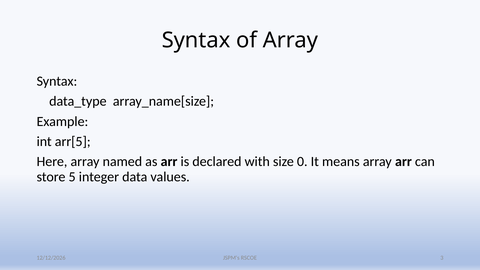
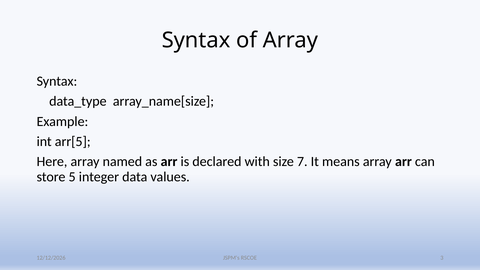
0: 0 -> 7 (302, 162)
